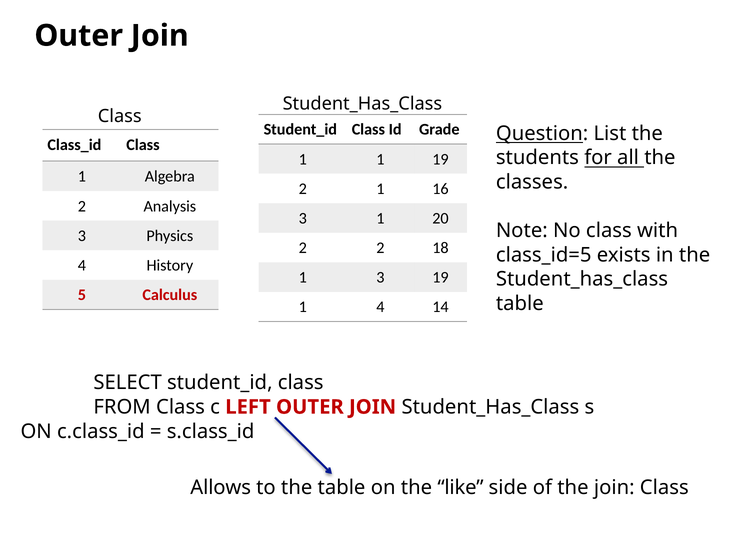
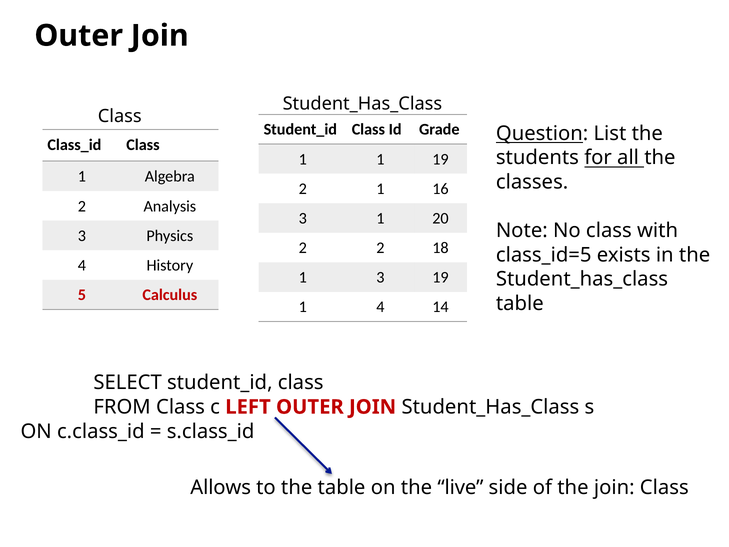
like: like -> live (460, 487)
